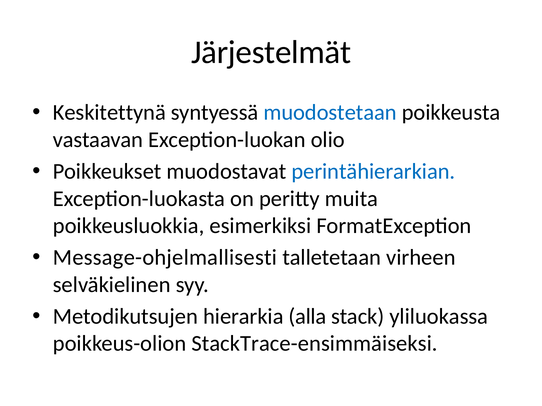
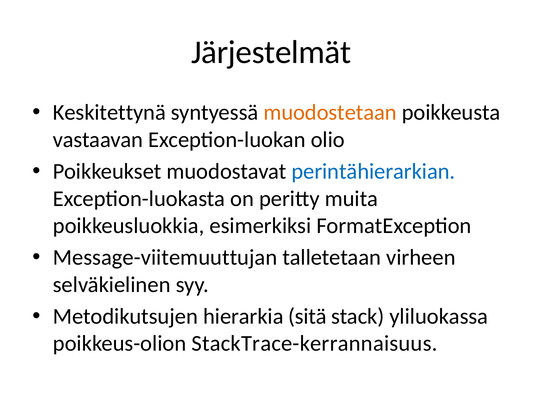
muodostetaan colour: blue -> orange (330, 113)
Message-ohjelmallisesti: Message-ohjelmallisesti -> Message-viitemuuttujan (165, 258)
alla: alla -> sitä (307, 317)
StackTrace-ensimmäiseksi: StackTrace-ensimmäiseksi -> StackTrace-kerrannaisuus (314, 344)
